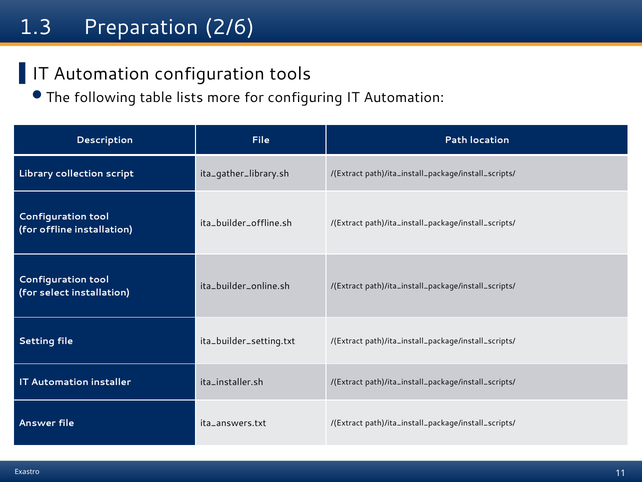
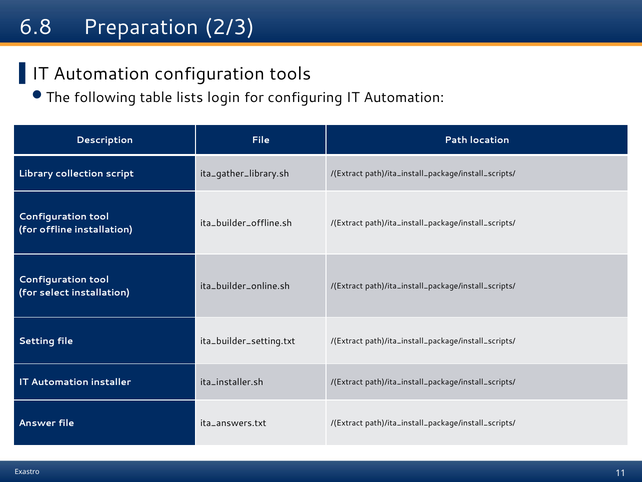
1.3: 1.3 -> 6.8 (36, 27)
2/6: 2/6 -> 2/3 (229, 27)
more: more -> login (224, 97)
